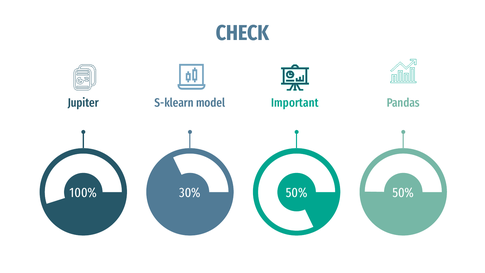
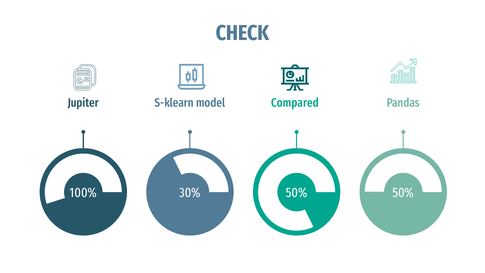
Important: Important -> Compared (295, 103)
